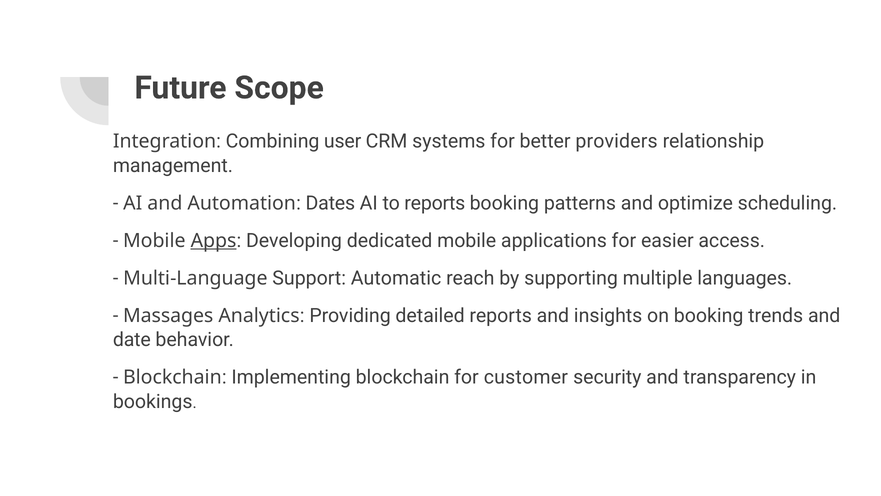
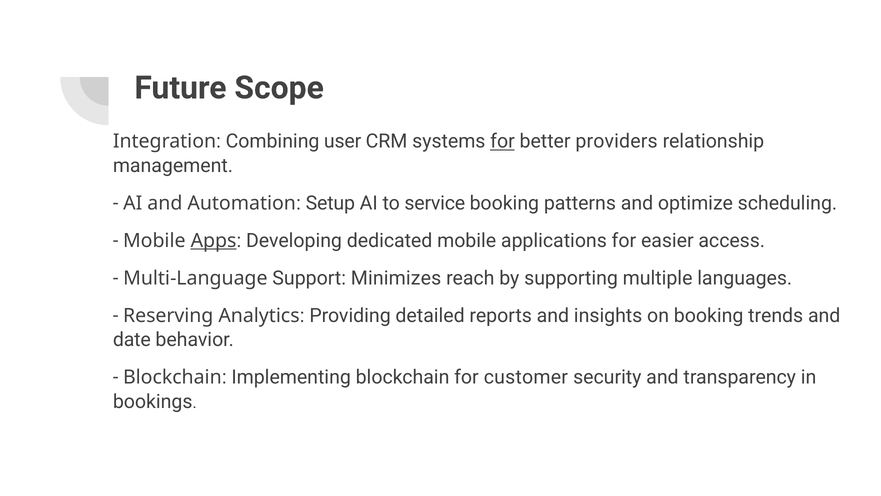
for underline: none -> present (503, 141)
Dates: Dates -> Setup (330, 203)
to reports: reports -> service (435, 203)
Automatic: Automatic -> Minimizes (396, 278)
Massages: Massages -> Reserving (168, 315)
